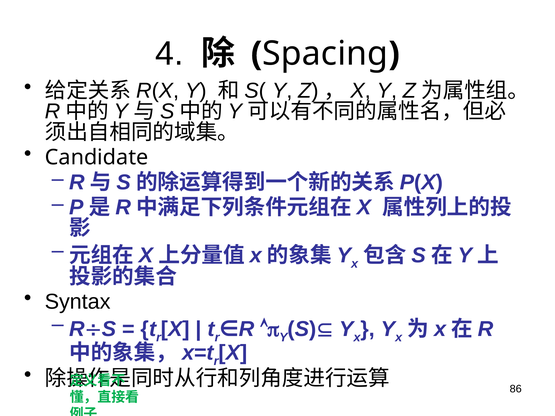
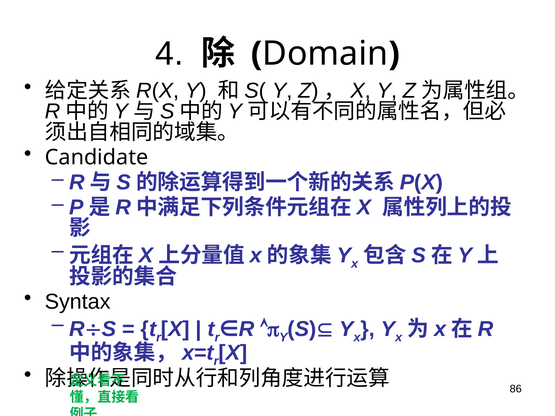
Spacing: Spacing -> Domain (325, 54)
